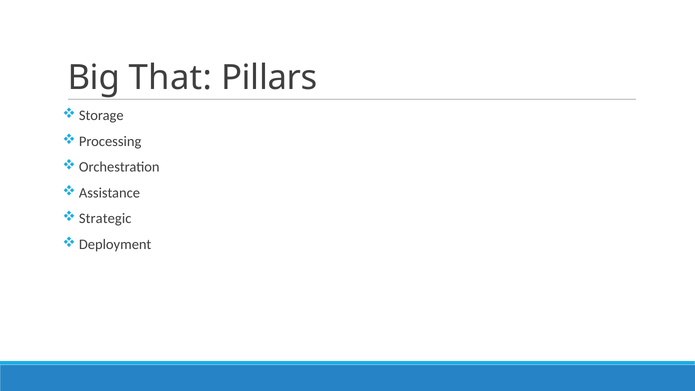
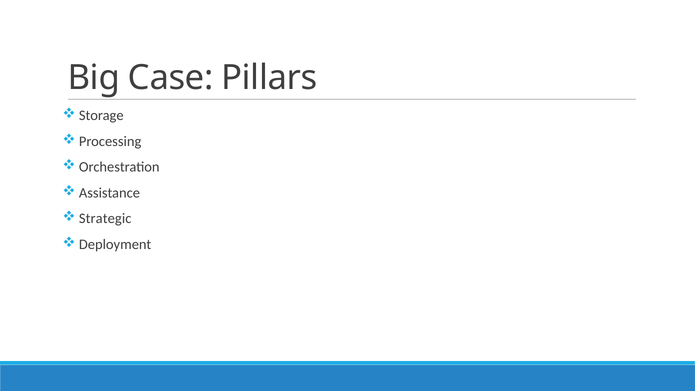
That: That -> Case (171, 78)
